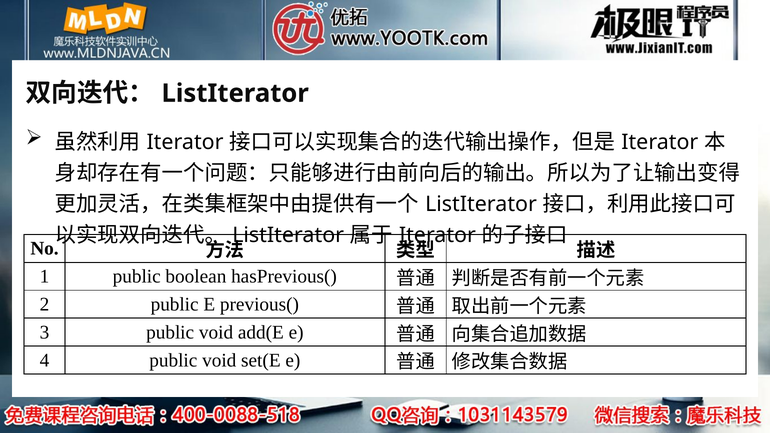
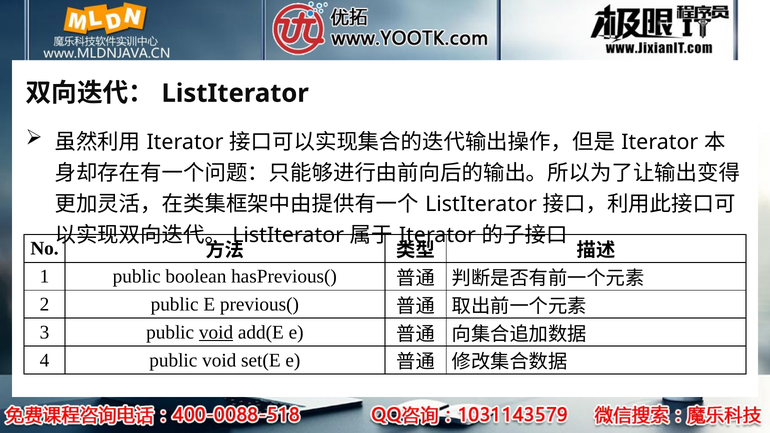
void underline: none -> present (216, 332)
